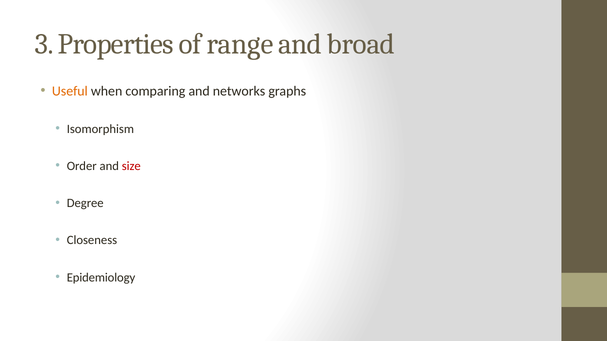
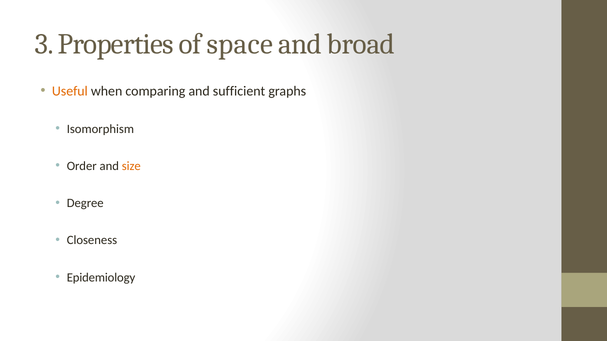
range: range -> space (240, 44)
networks: networks -> sufficient (239, 91)
size colour: red -> orange (131, 166)
